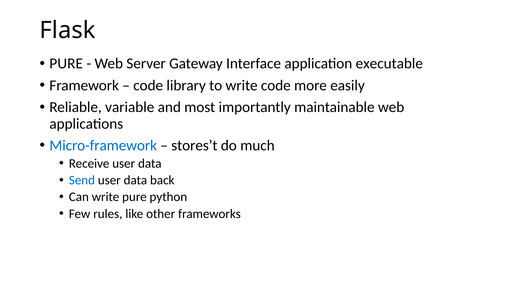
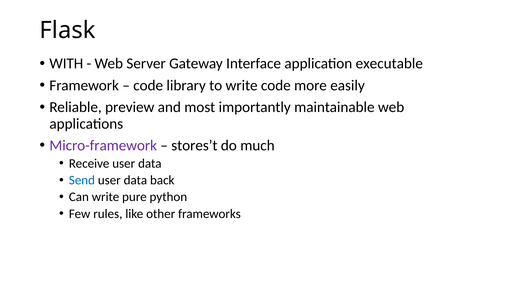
PURE: PURE -> WITH (66, 64)
variable: variable -> preview (130, 107)
Micro-framework colour: blue -> purple (103, 145)
